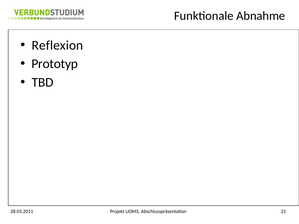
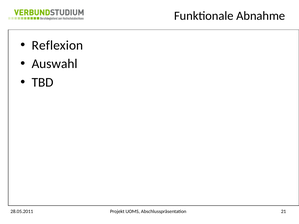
Prototyp: Prototyp -> Auswahl (55, 64)
